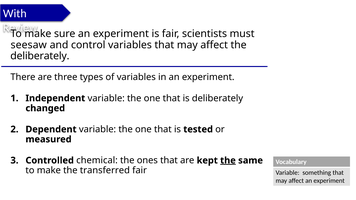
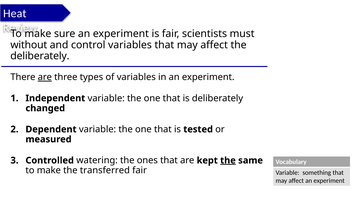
With: With -> Heat (15, 14)
seesaw: seesaw -> without (29, 45)
are underline: none -> present (45, 77)
chemical: chemical -> watering (97, 161)
